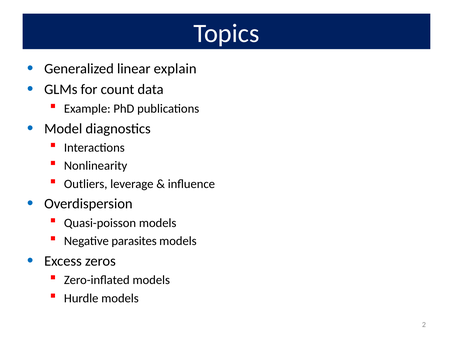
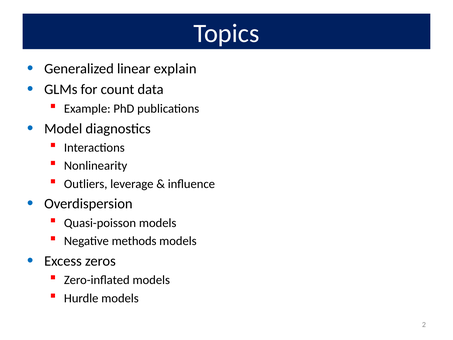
parasites: parasites -> methods (134, 241)
